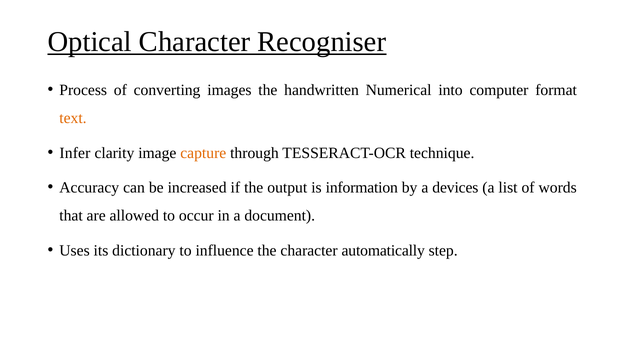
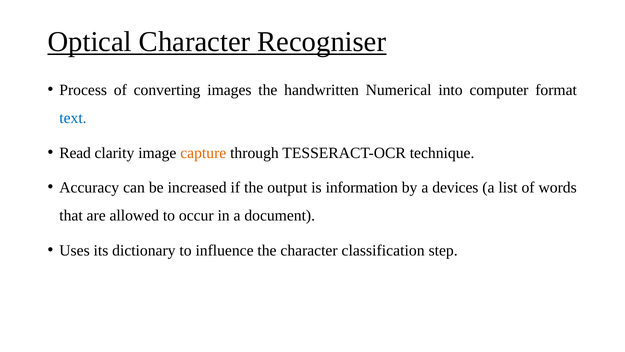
text colour: orange -> blue (73, 118)
Infer: Infer -> Read (75, 153)
automatically: automatically -> classification (383, 250)
